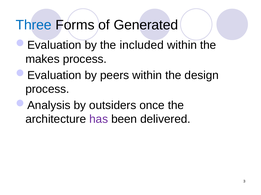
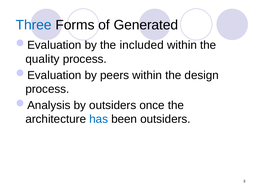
makes: makes -> quality (42, 59)
has colour: purple -> blue (99, 120)
been delivered: delivered -> outsiders (165, 120)
